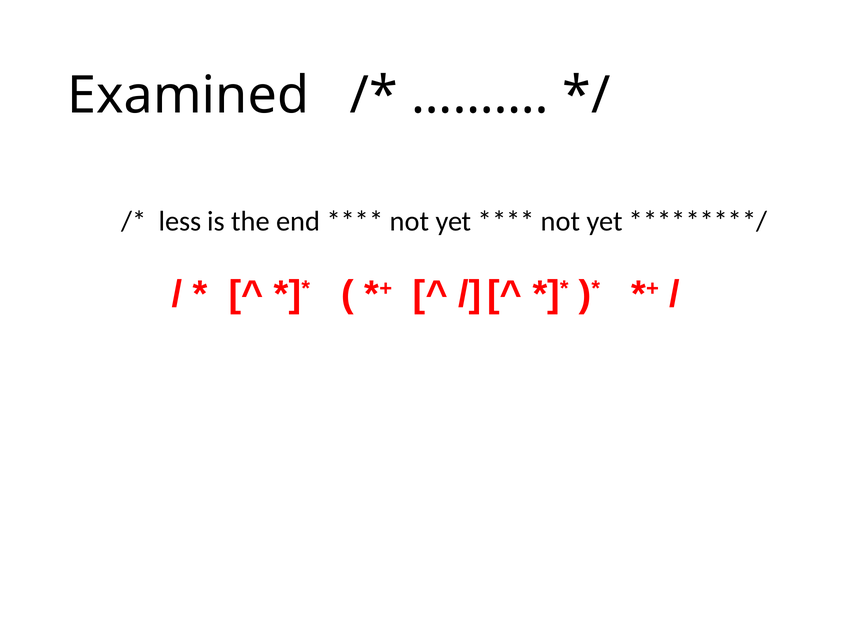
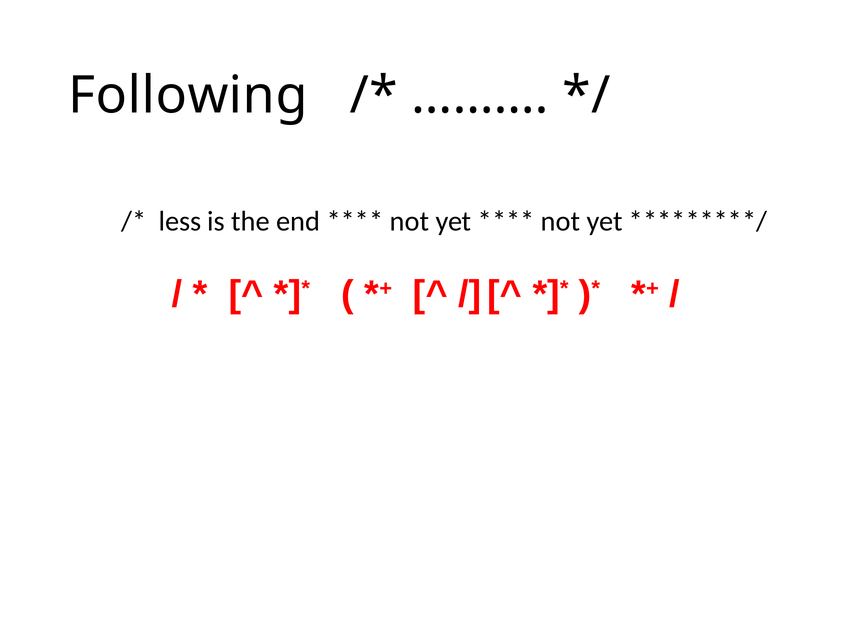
Examined: Examined -> Following (188, 95)
